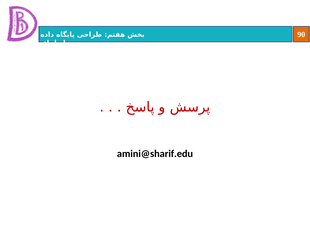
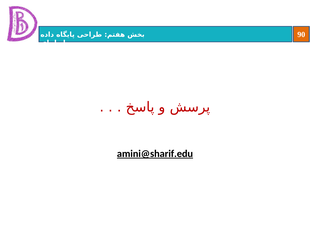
amini@sharif.edu underline: none -> present (155, 153)
